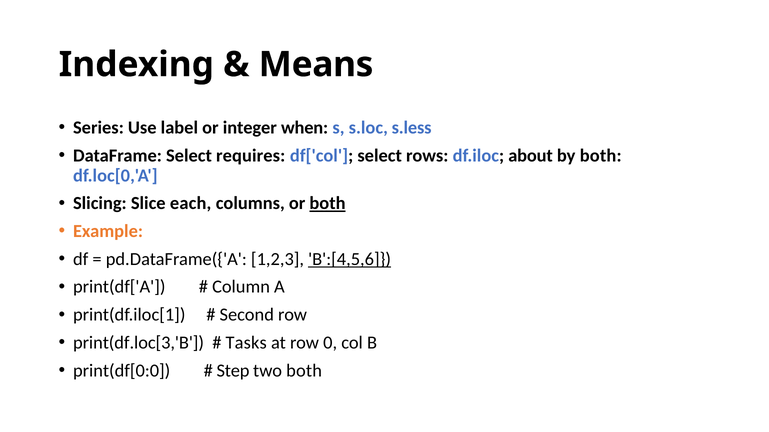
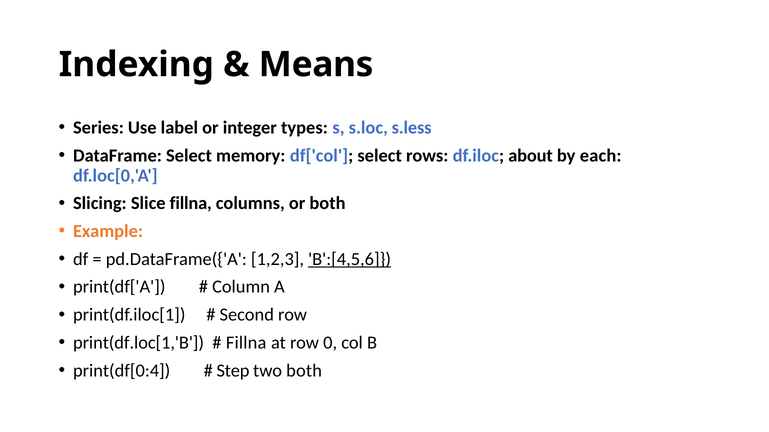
when: when -> types (304, 128)
requires: requires -> memory (251, 156)
by both: both -> each (601, 156)
Slice each: each -> fillna (191, 204)
both underline: present -> none (328, 204)
print(df.loc[3,'B: print(df.loc[3,'B -> print(df.loc[1,'B (139, 343)
Tasks: Tasks -> Fillna (246, 343)
print(df[0:0: print(df[0:0 -> print(df[0:4 (122, 371)
